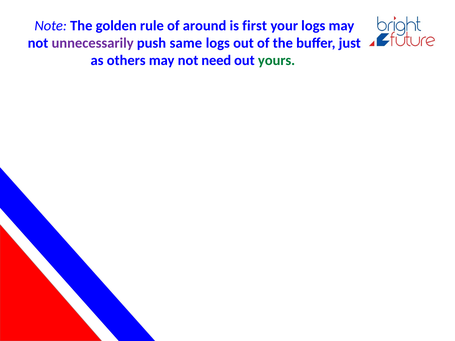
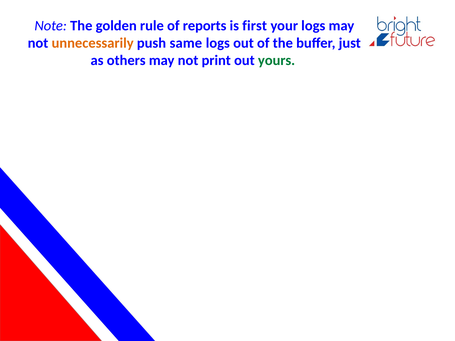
around: around -> reports (205, 26)
unnecessarily colour: purple -> orange (93, 43)
need: need -> print (216, 61)
